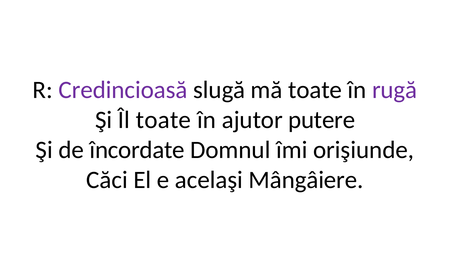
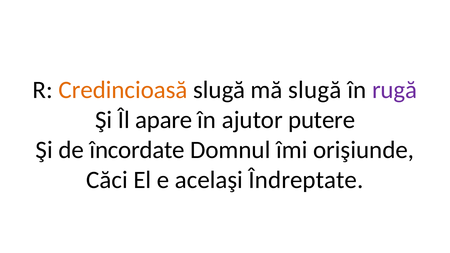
Credincioasă colour: purple -> orange (123, 90)
mă toate: toate -> slugă (315, 90)
Îl toate: toate -> apare (164, 120)
Mângâiere: Mângâiere -> Îndreptate (306, 180)
